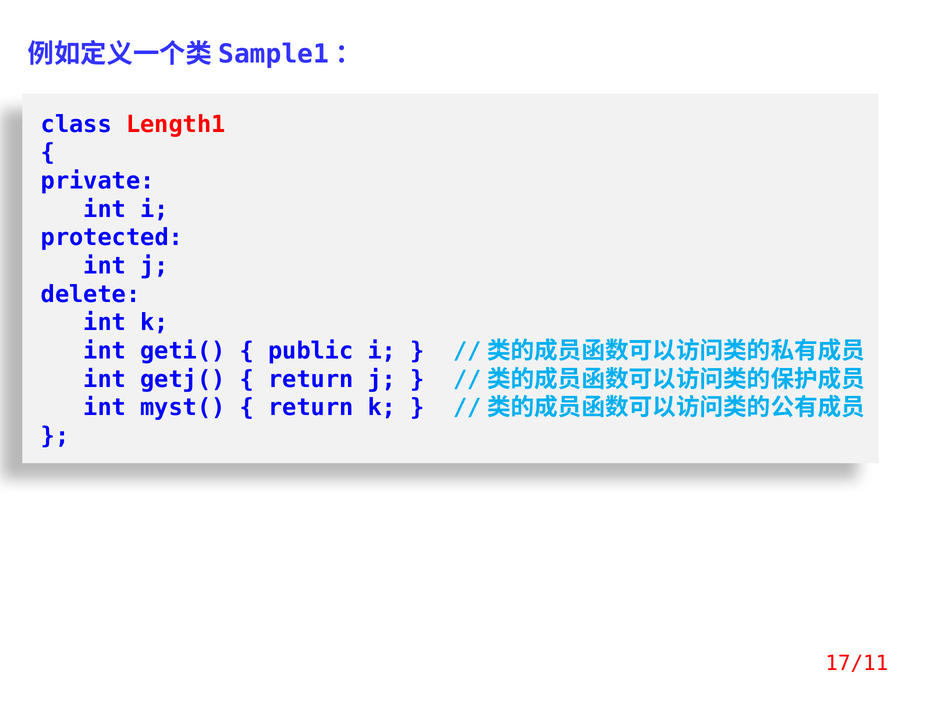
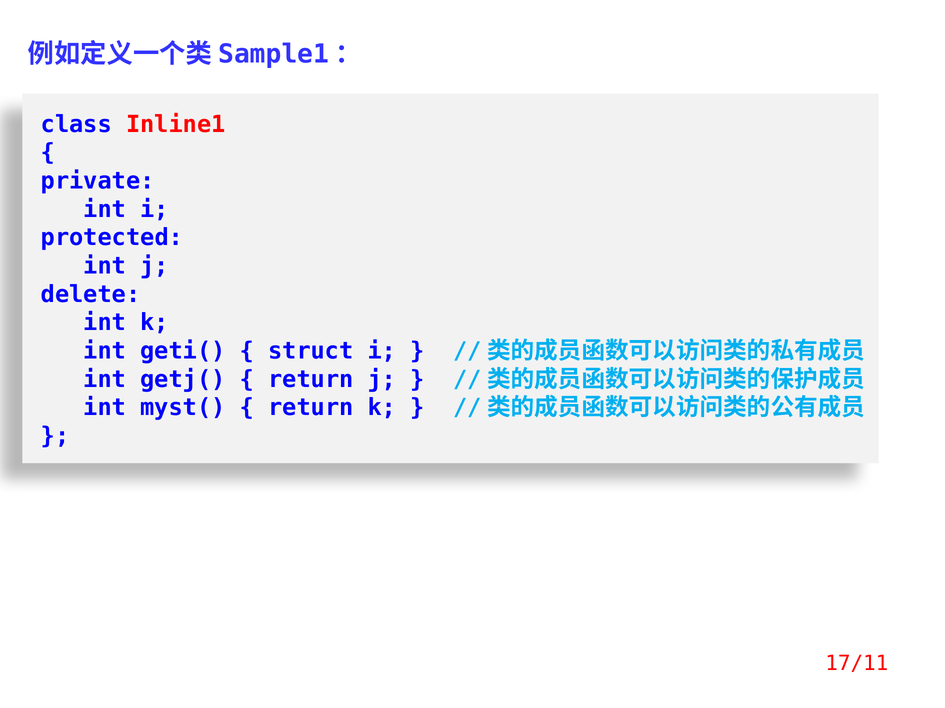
Length1: Length1 -> Inline1 (176, 125)
public: public -> struct (311, 351)
